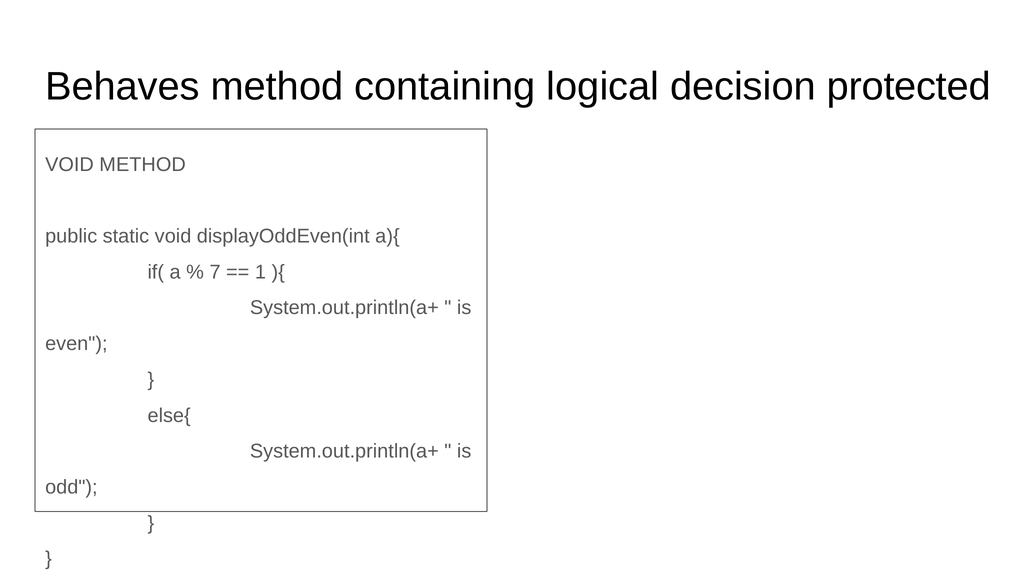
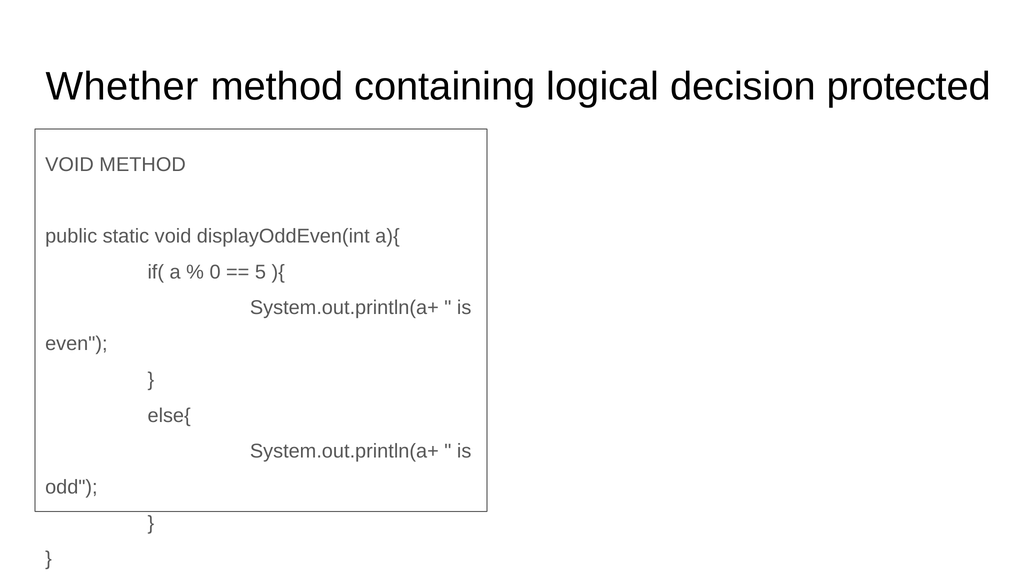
Behaves: Behaves -> Whether (122, 87)
7: 7 -> 0 (215, 272)
1: 1 -> 5 (260, 272)
